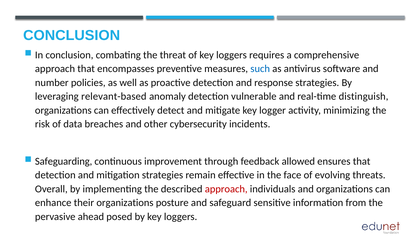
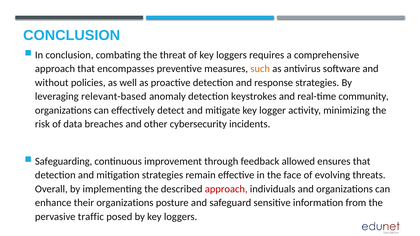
such colour: blue -> orange (260, 69)
number: number -> without (52, 83)
vulnerable: vulnerable -> keystrokes (254, 97)
distinguish: distinguish -> community (364, 97)
ahead: ahead -> traffic (91, 217)
